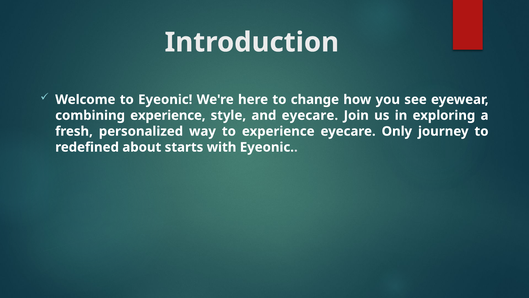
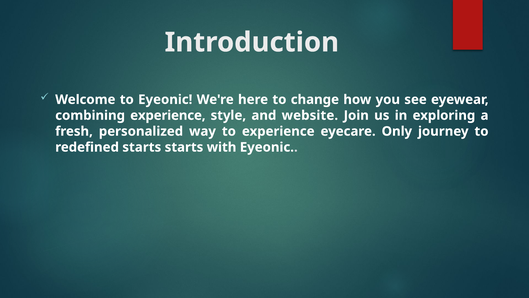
and eyecare: eyecare -> website (310, 115)
redefined about: about -> starts (142, 147)
